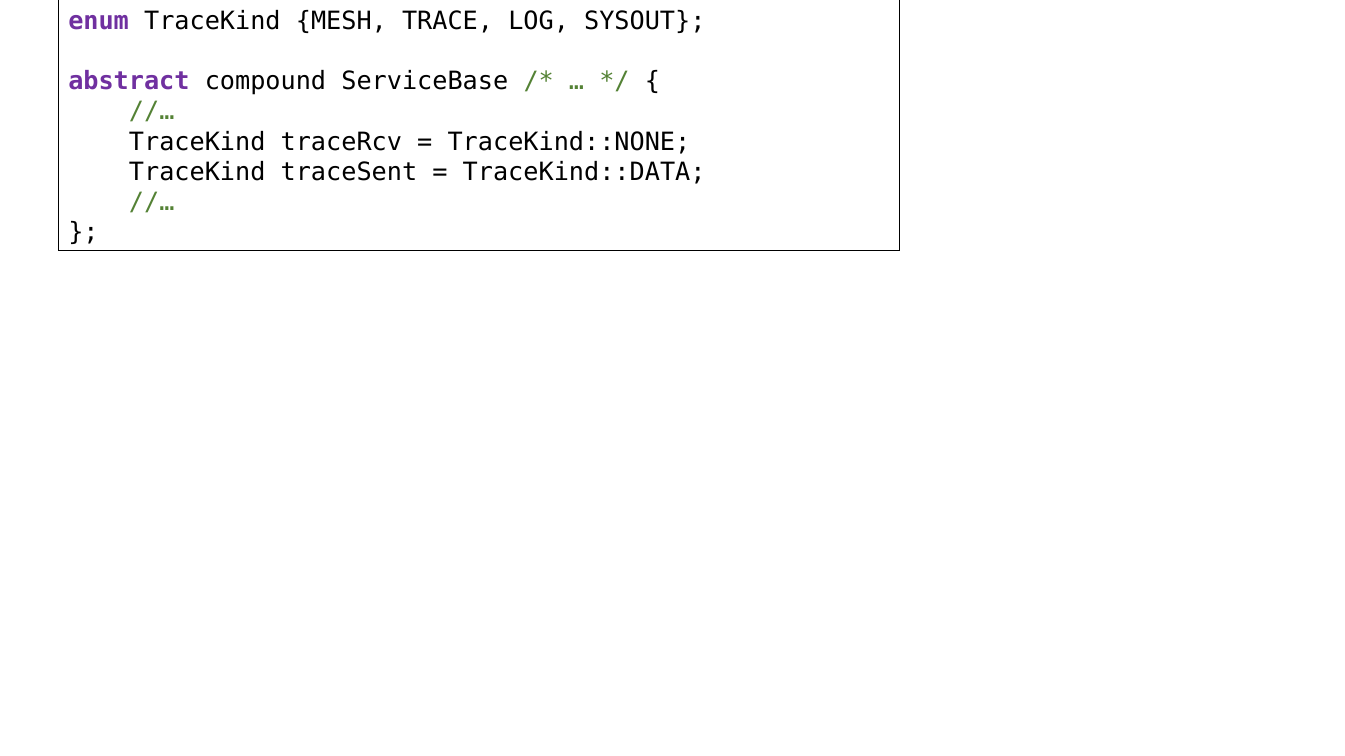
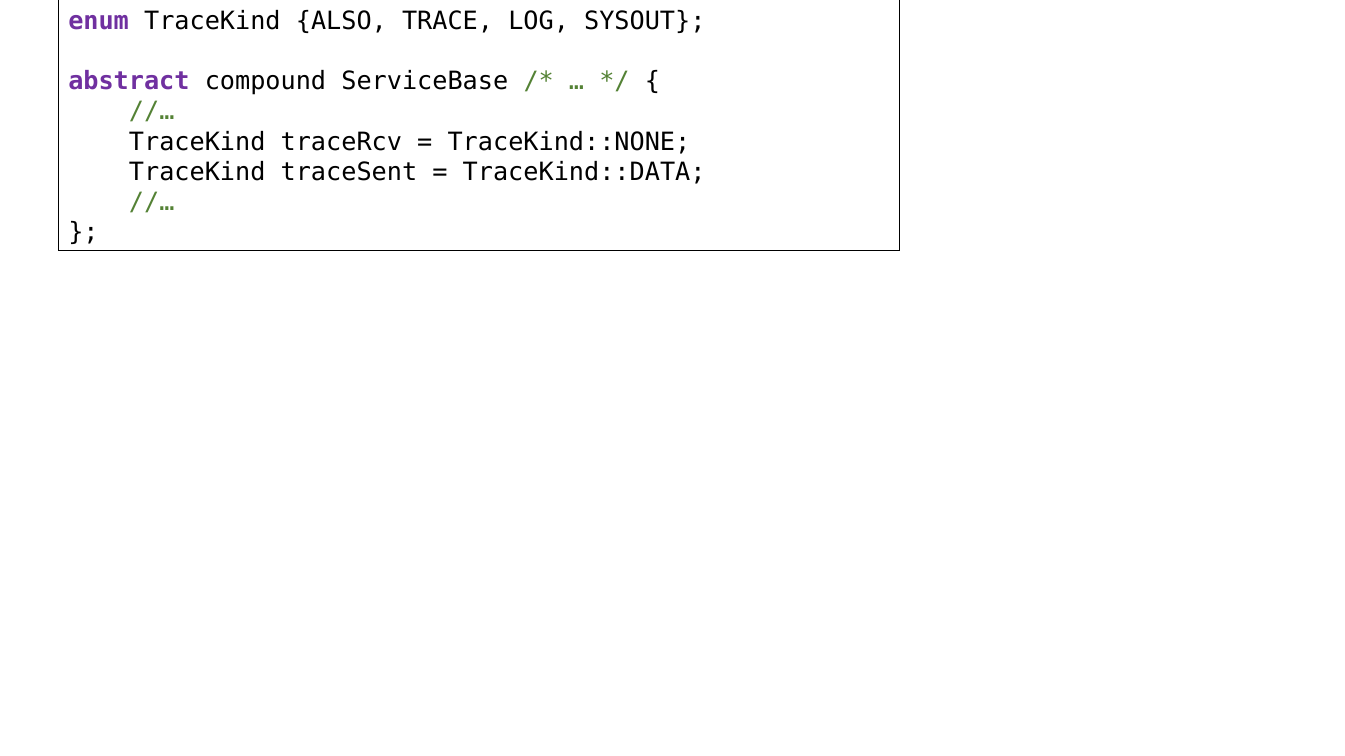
MESH: MESH -> ALSO (341, 21)
